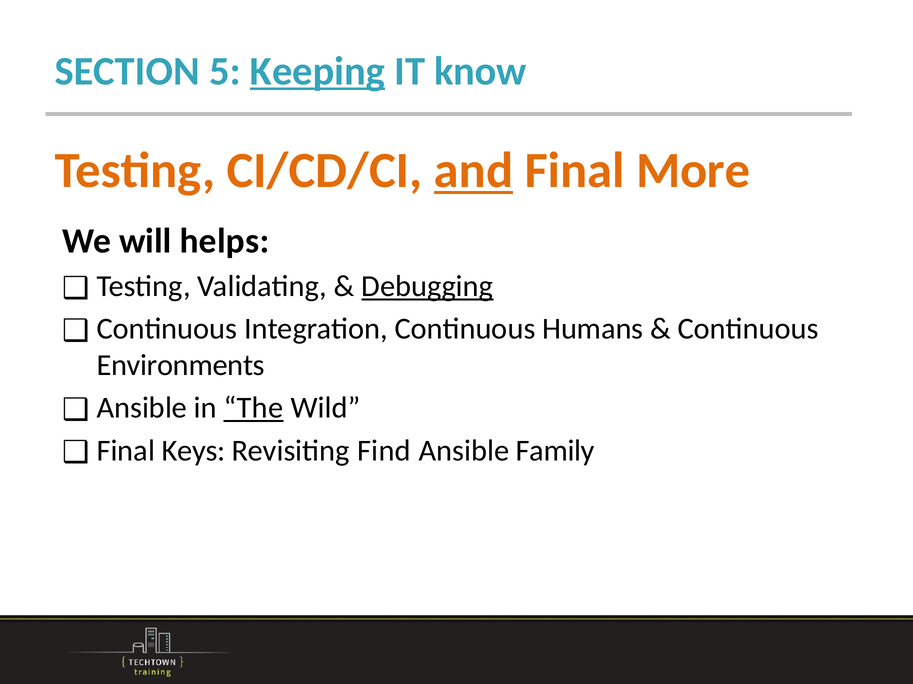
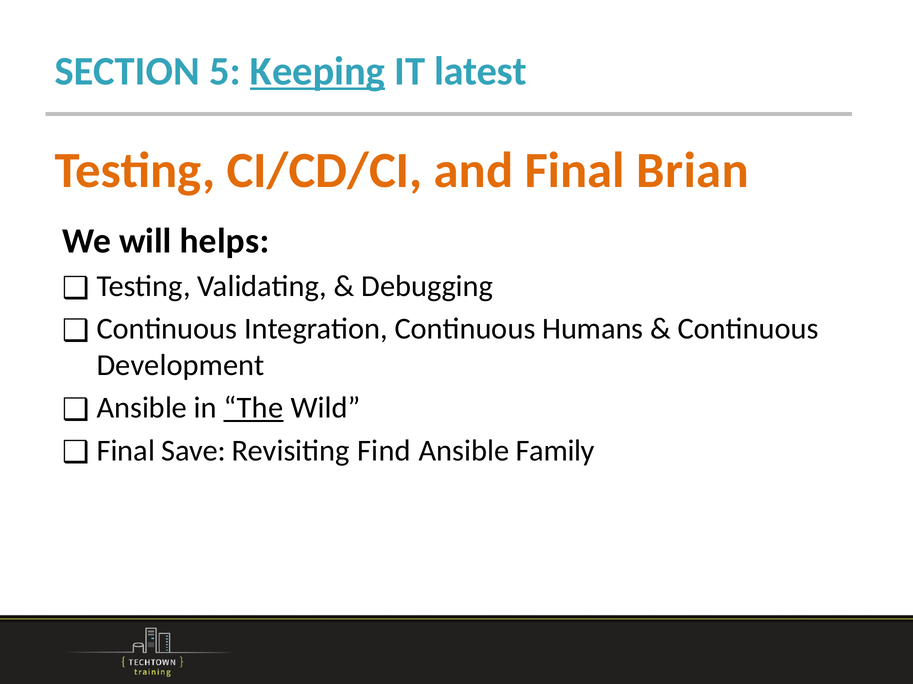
know: know -> latest (480, 71)
and underline: present -> none (474, 171)
More: More -> Brian (693, 171)
Debugging underline: present -> none (427, 287)
Environments: Environments -> Development (181, 366)
Keys: Keys -> Save (194, 451)
